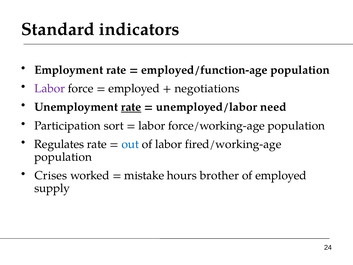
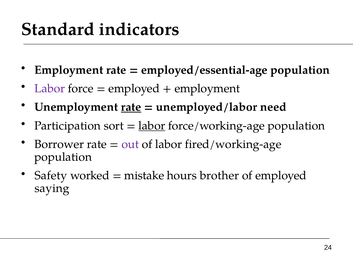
employed/function-age: employed/function-age -> employed/essential-age (204, 70)
negotiations: negotiations -> employment (207, 88)
labor underline: none -> present (152, 126)
Regulates: Regulates -> Borrower (59, 144)
out colour: blue -> purple (130, 144)
Crises: Crises -> Safety (51, 175)
supply: supply -> saying (52, 188)
